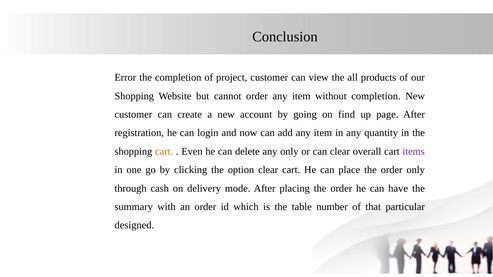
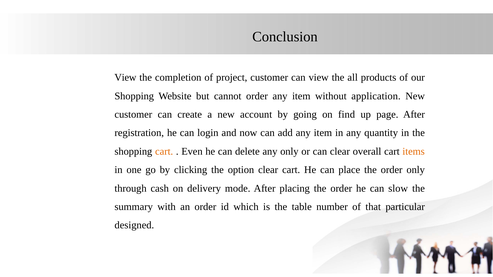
Error: Error -> View (125, 78)
without completion: completion -> application (376, 96)
items colour: purple -> orange (414, 152)
have: have -> slow (398, 189)
